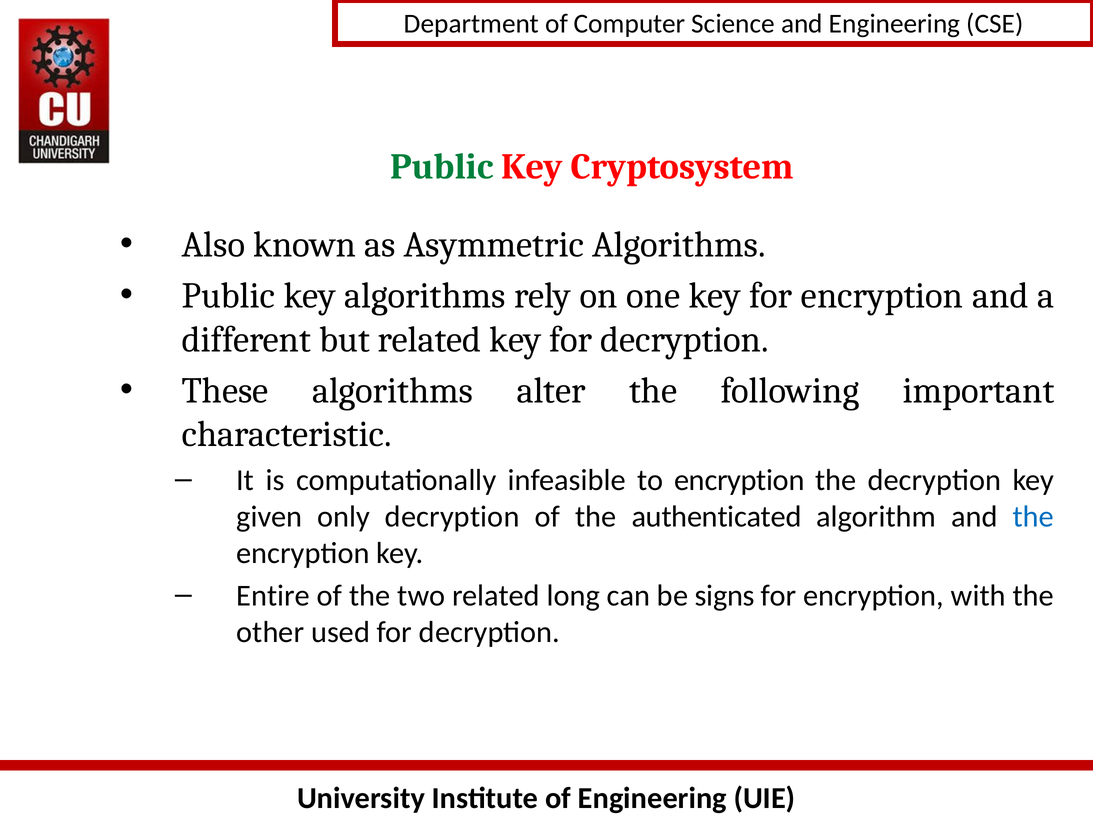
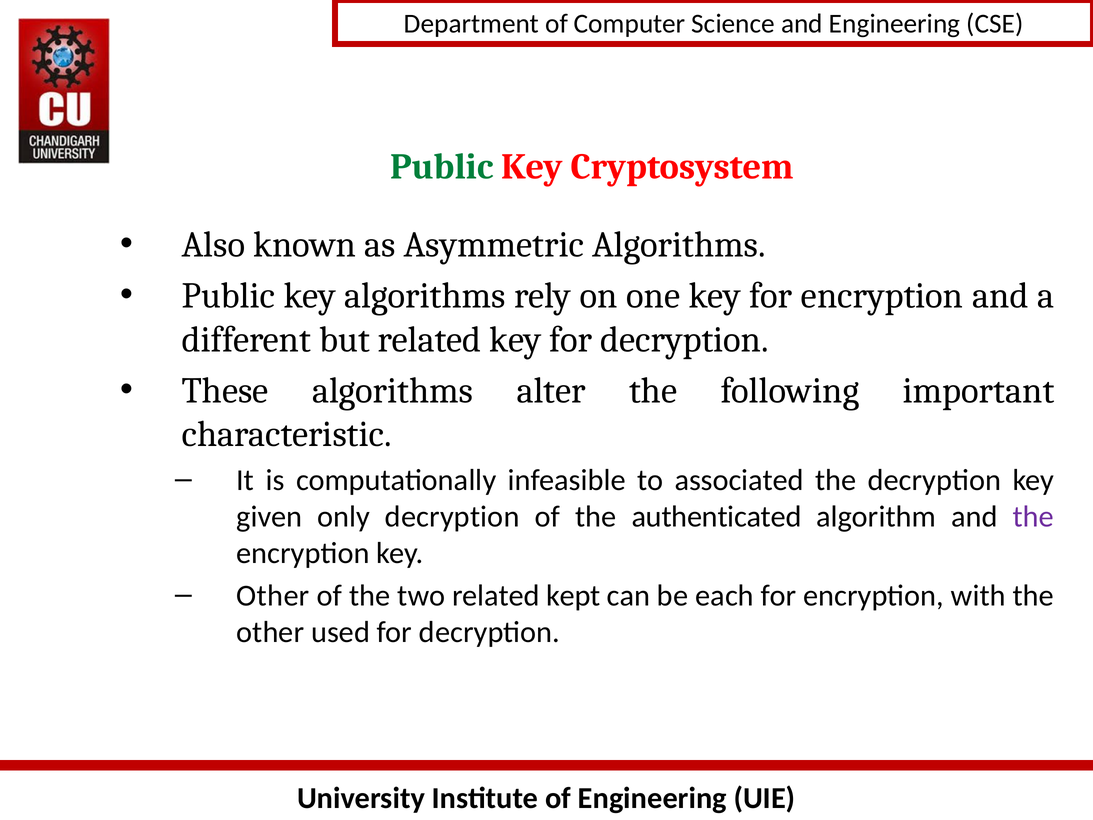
to encryption: encryption -> associated (739, 480)
the colour: blue -> purple (1033, 516)
Entire: Entire -> Other (273, 595)
long: long -> kept (573, 595)
signs: signs -> each (724, 595)
